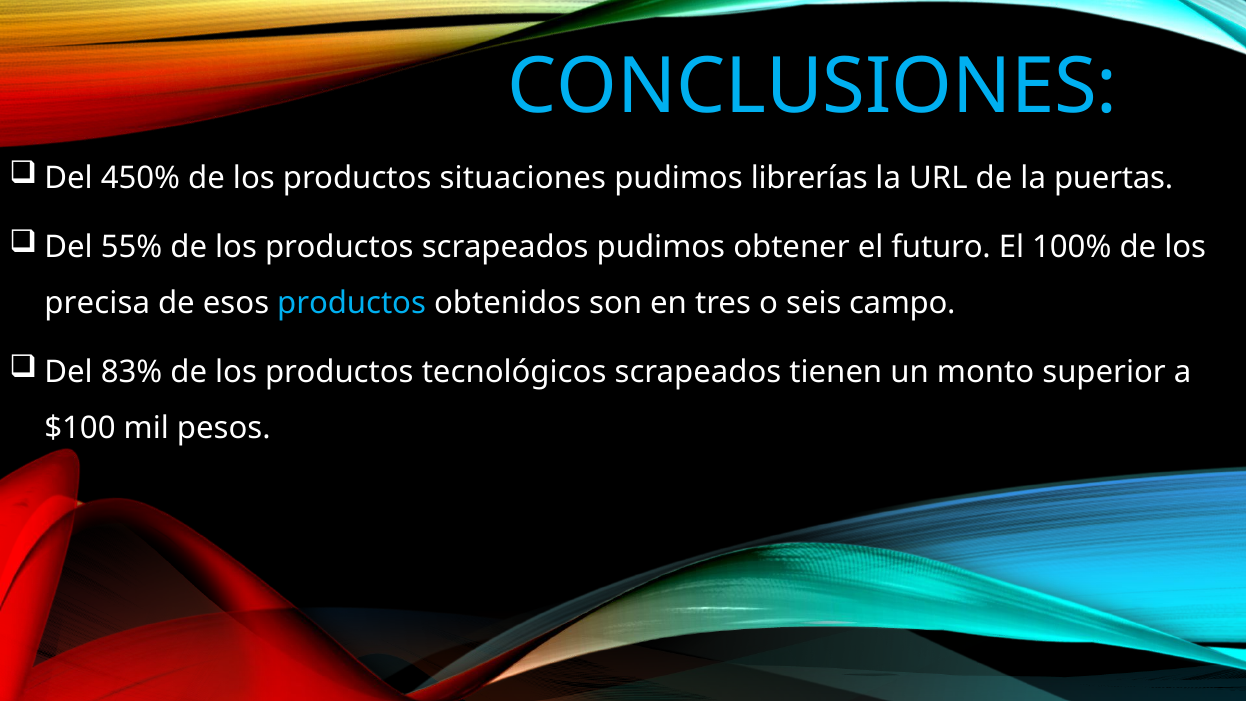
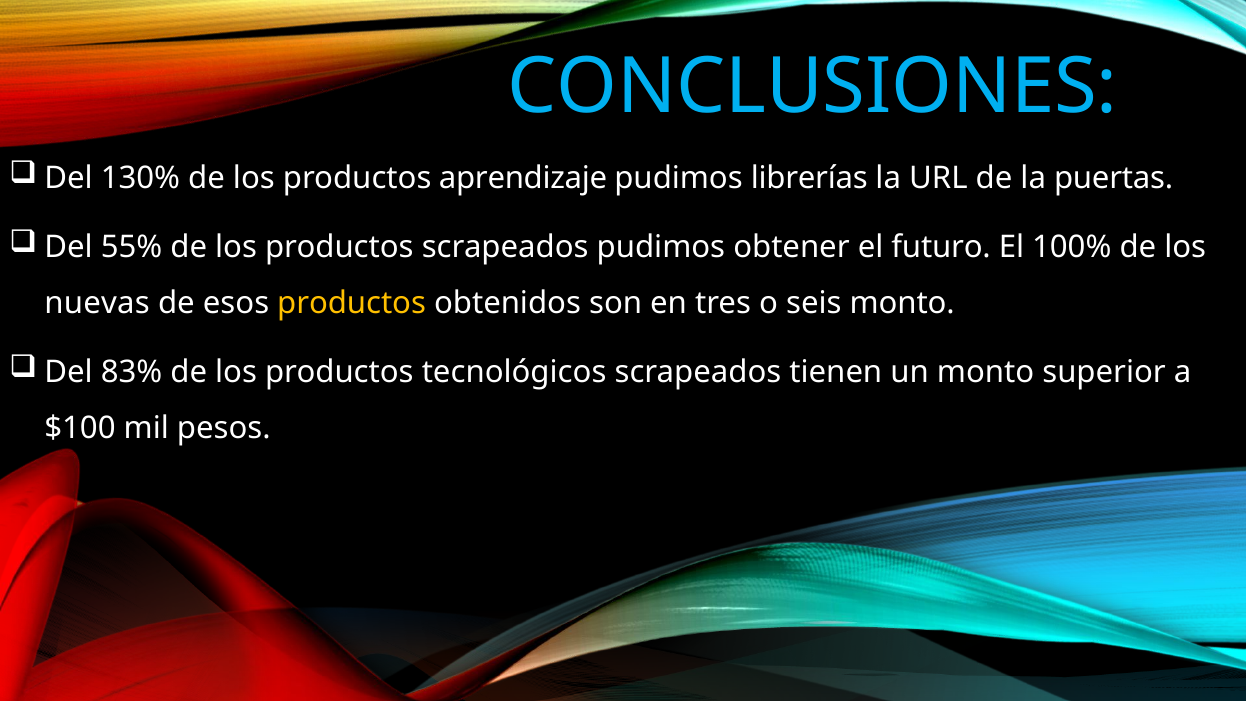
450%: 450% -> 130% (140, 178)
situaciones: situaciones -> aprendizaje (523, 178)
precisa: precisa -> nuevas (97, 303)
productos colour: light blue -> yellow (352, 303)
seis campo: campo -> monto (902, 303)
